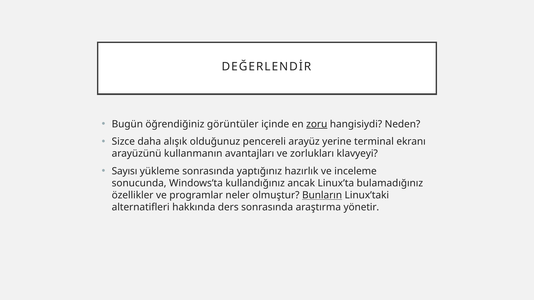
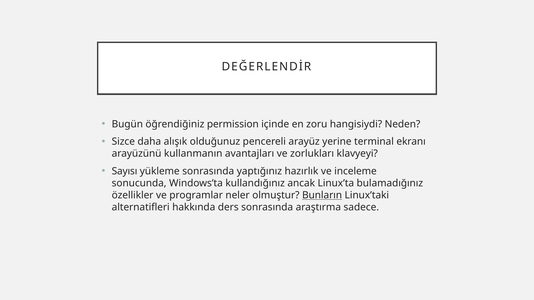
görüntüler: görüntüler -> permission (233, 124)
zoru underline: present -> none (317, 124)
yönetir: yönetir -> sadece (361, 207)
